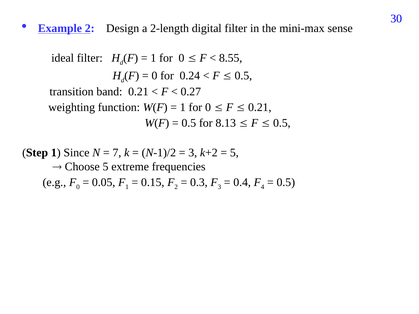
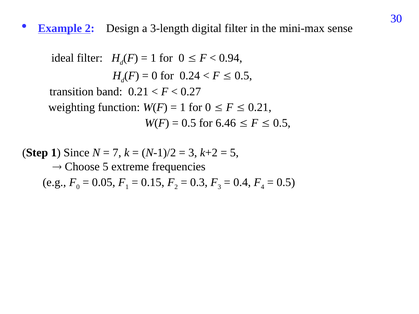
2-length: 2-length -> 3-length (170, 28)
8.55: 8.55 -> 0.94 (231, 58)
8.13: 8.13 -> 6.46 (226, 123)
